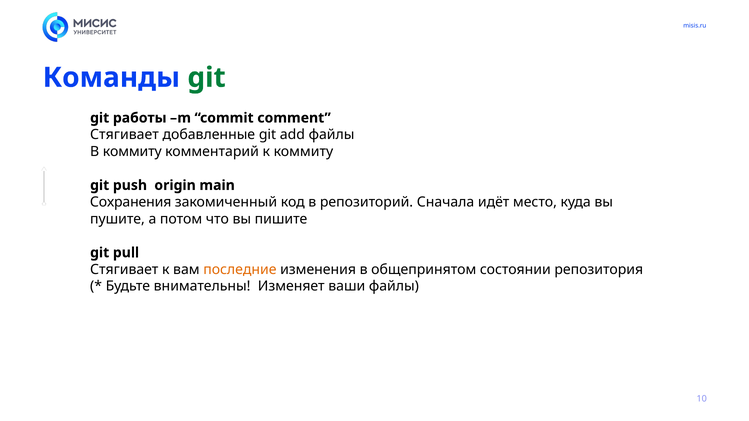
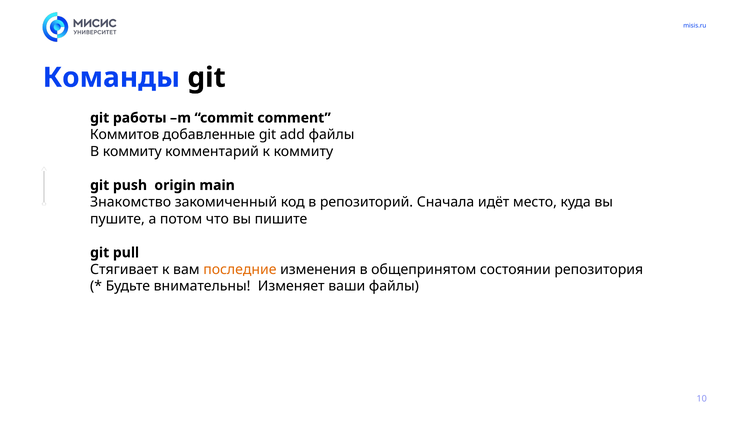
git colour: green -> black (207, 78)
Стягивает: Стягивает -> Коммитов (125, 135)
Сохранения: Сохранения -> Знакомство (131, 202)
